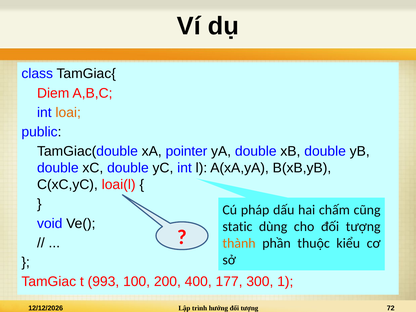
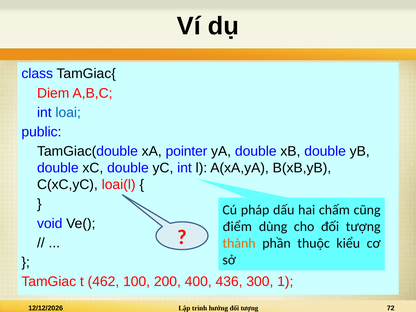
loai colour: orange -> blue (68, 113)
static: static -> điểm (237, 227)
993: 993 -> 462 (103, 282)
177: 177 -> 436 (229, 282)
